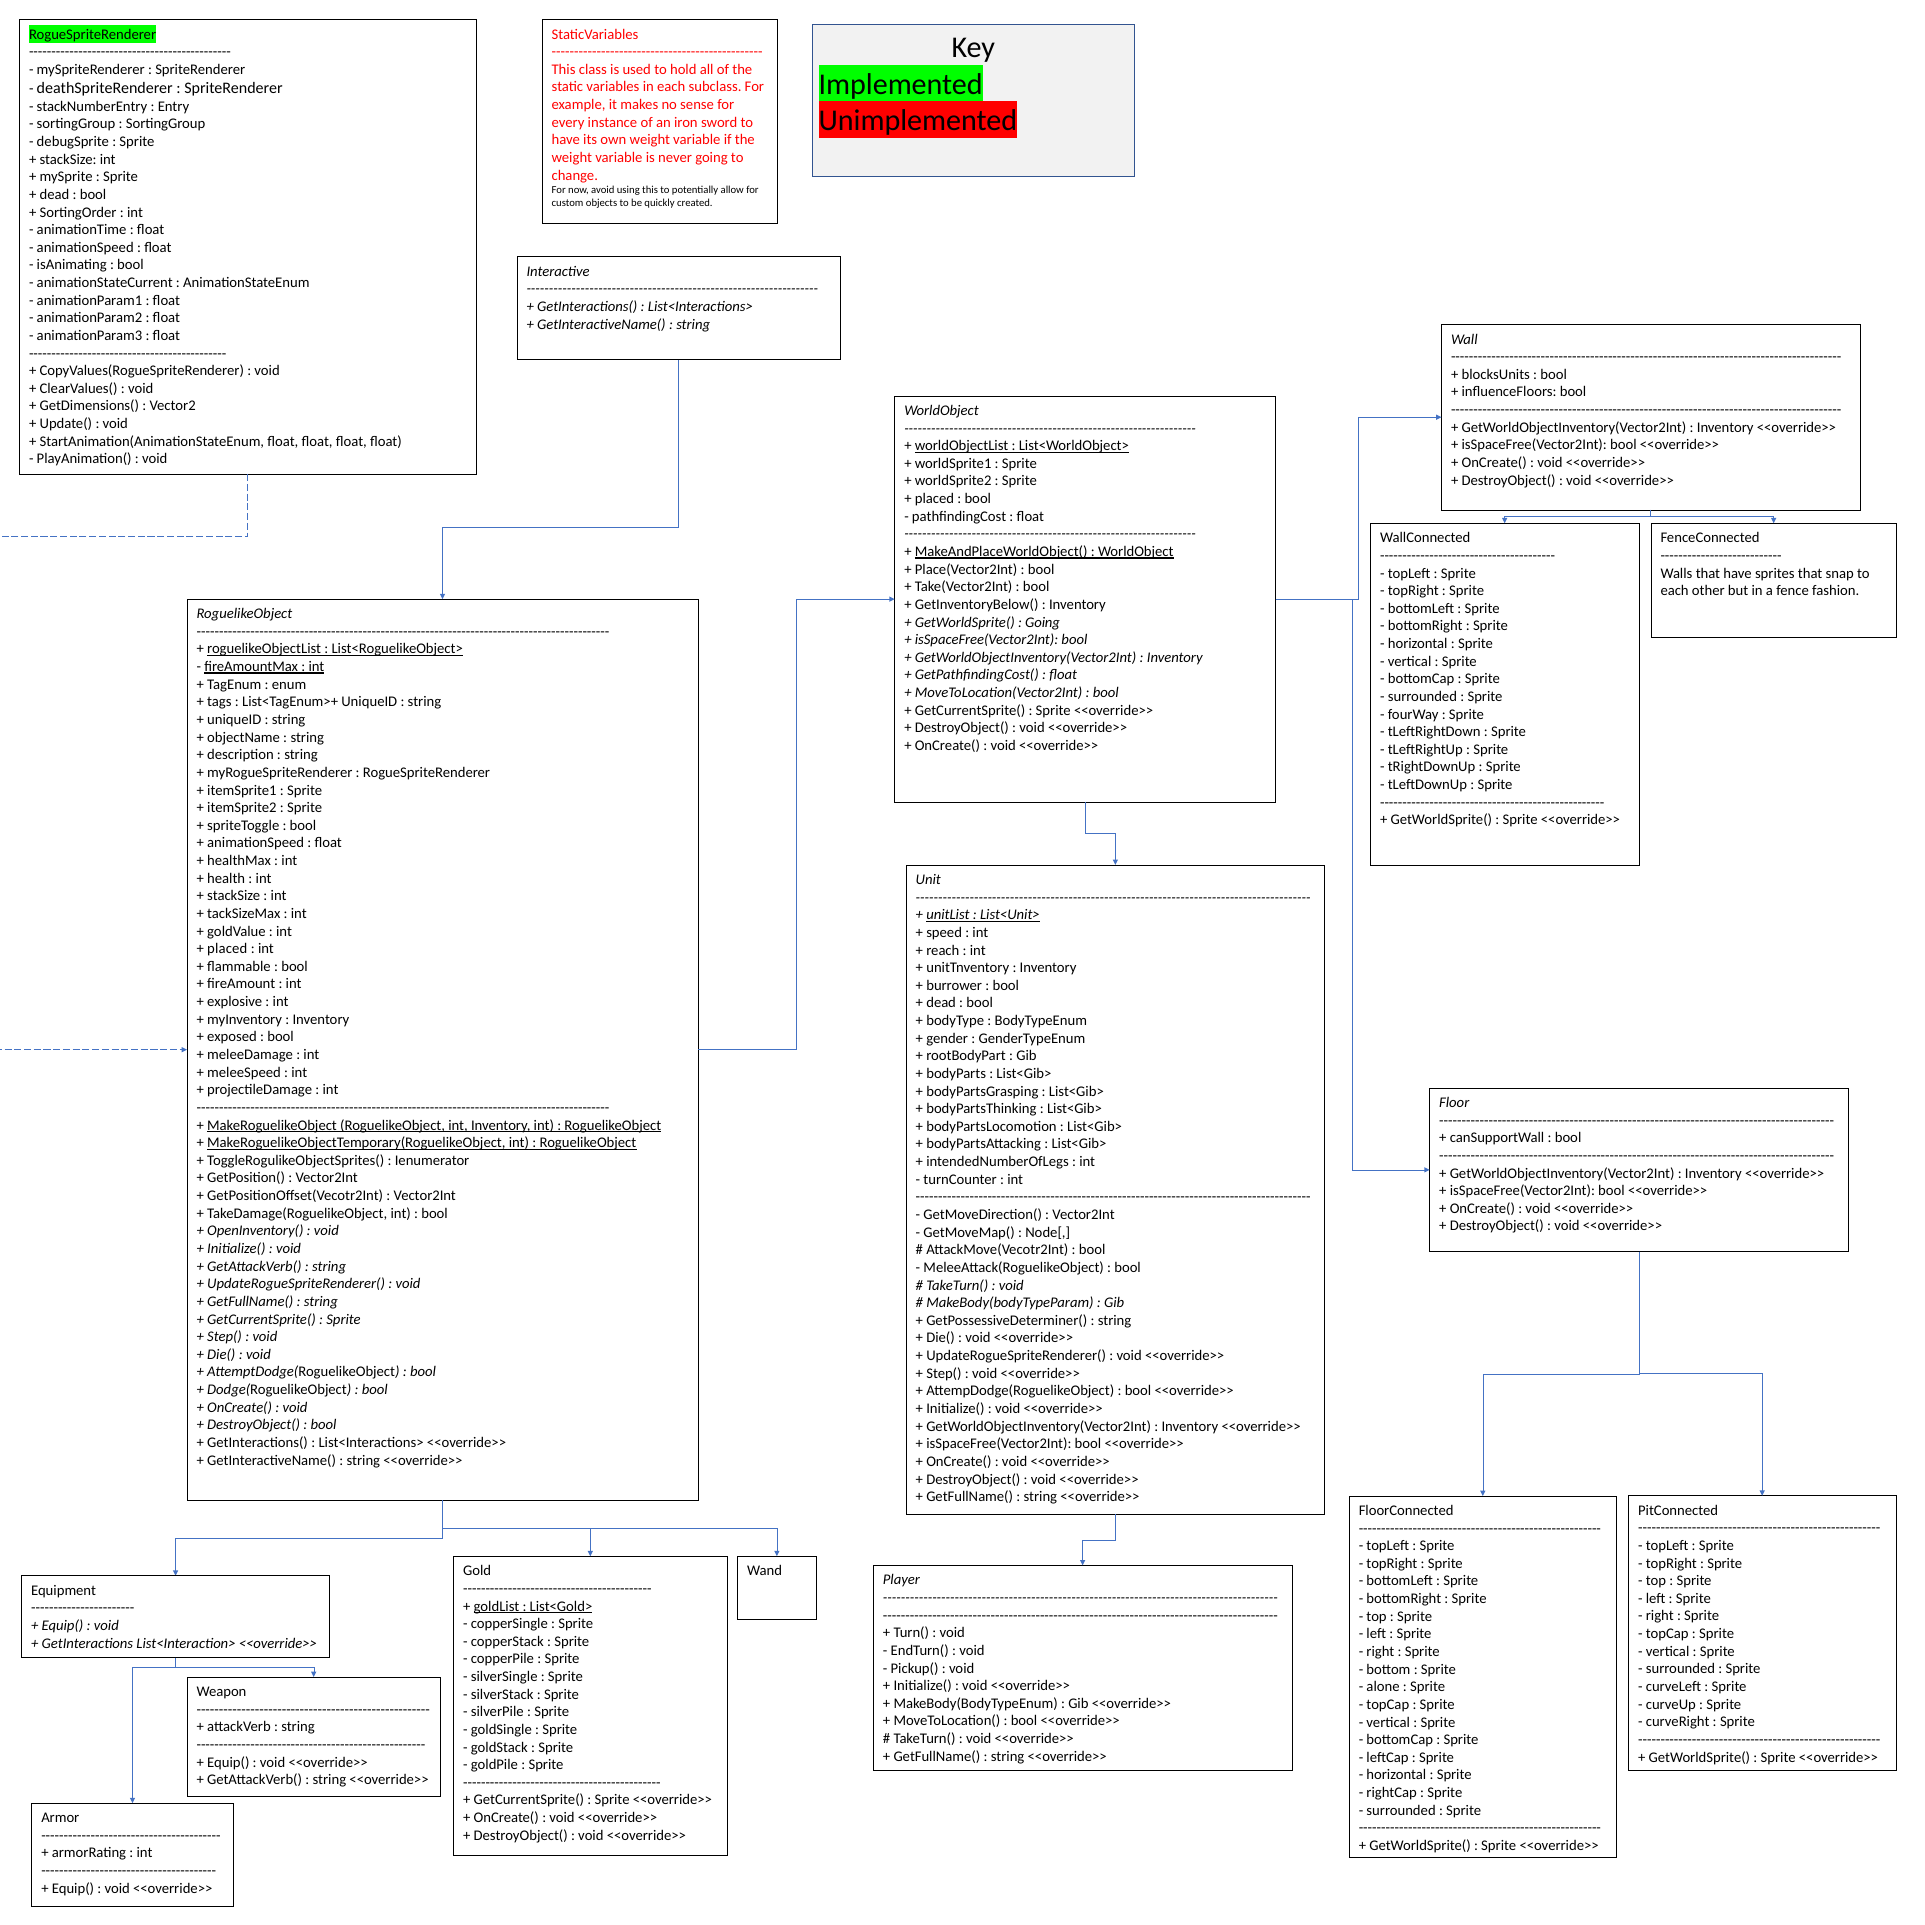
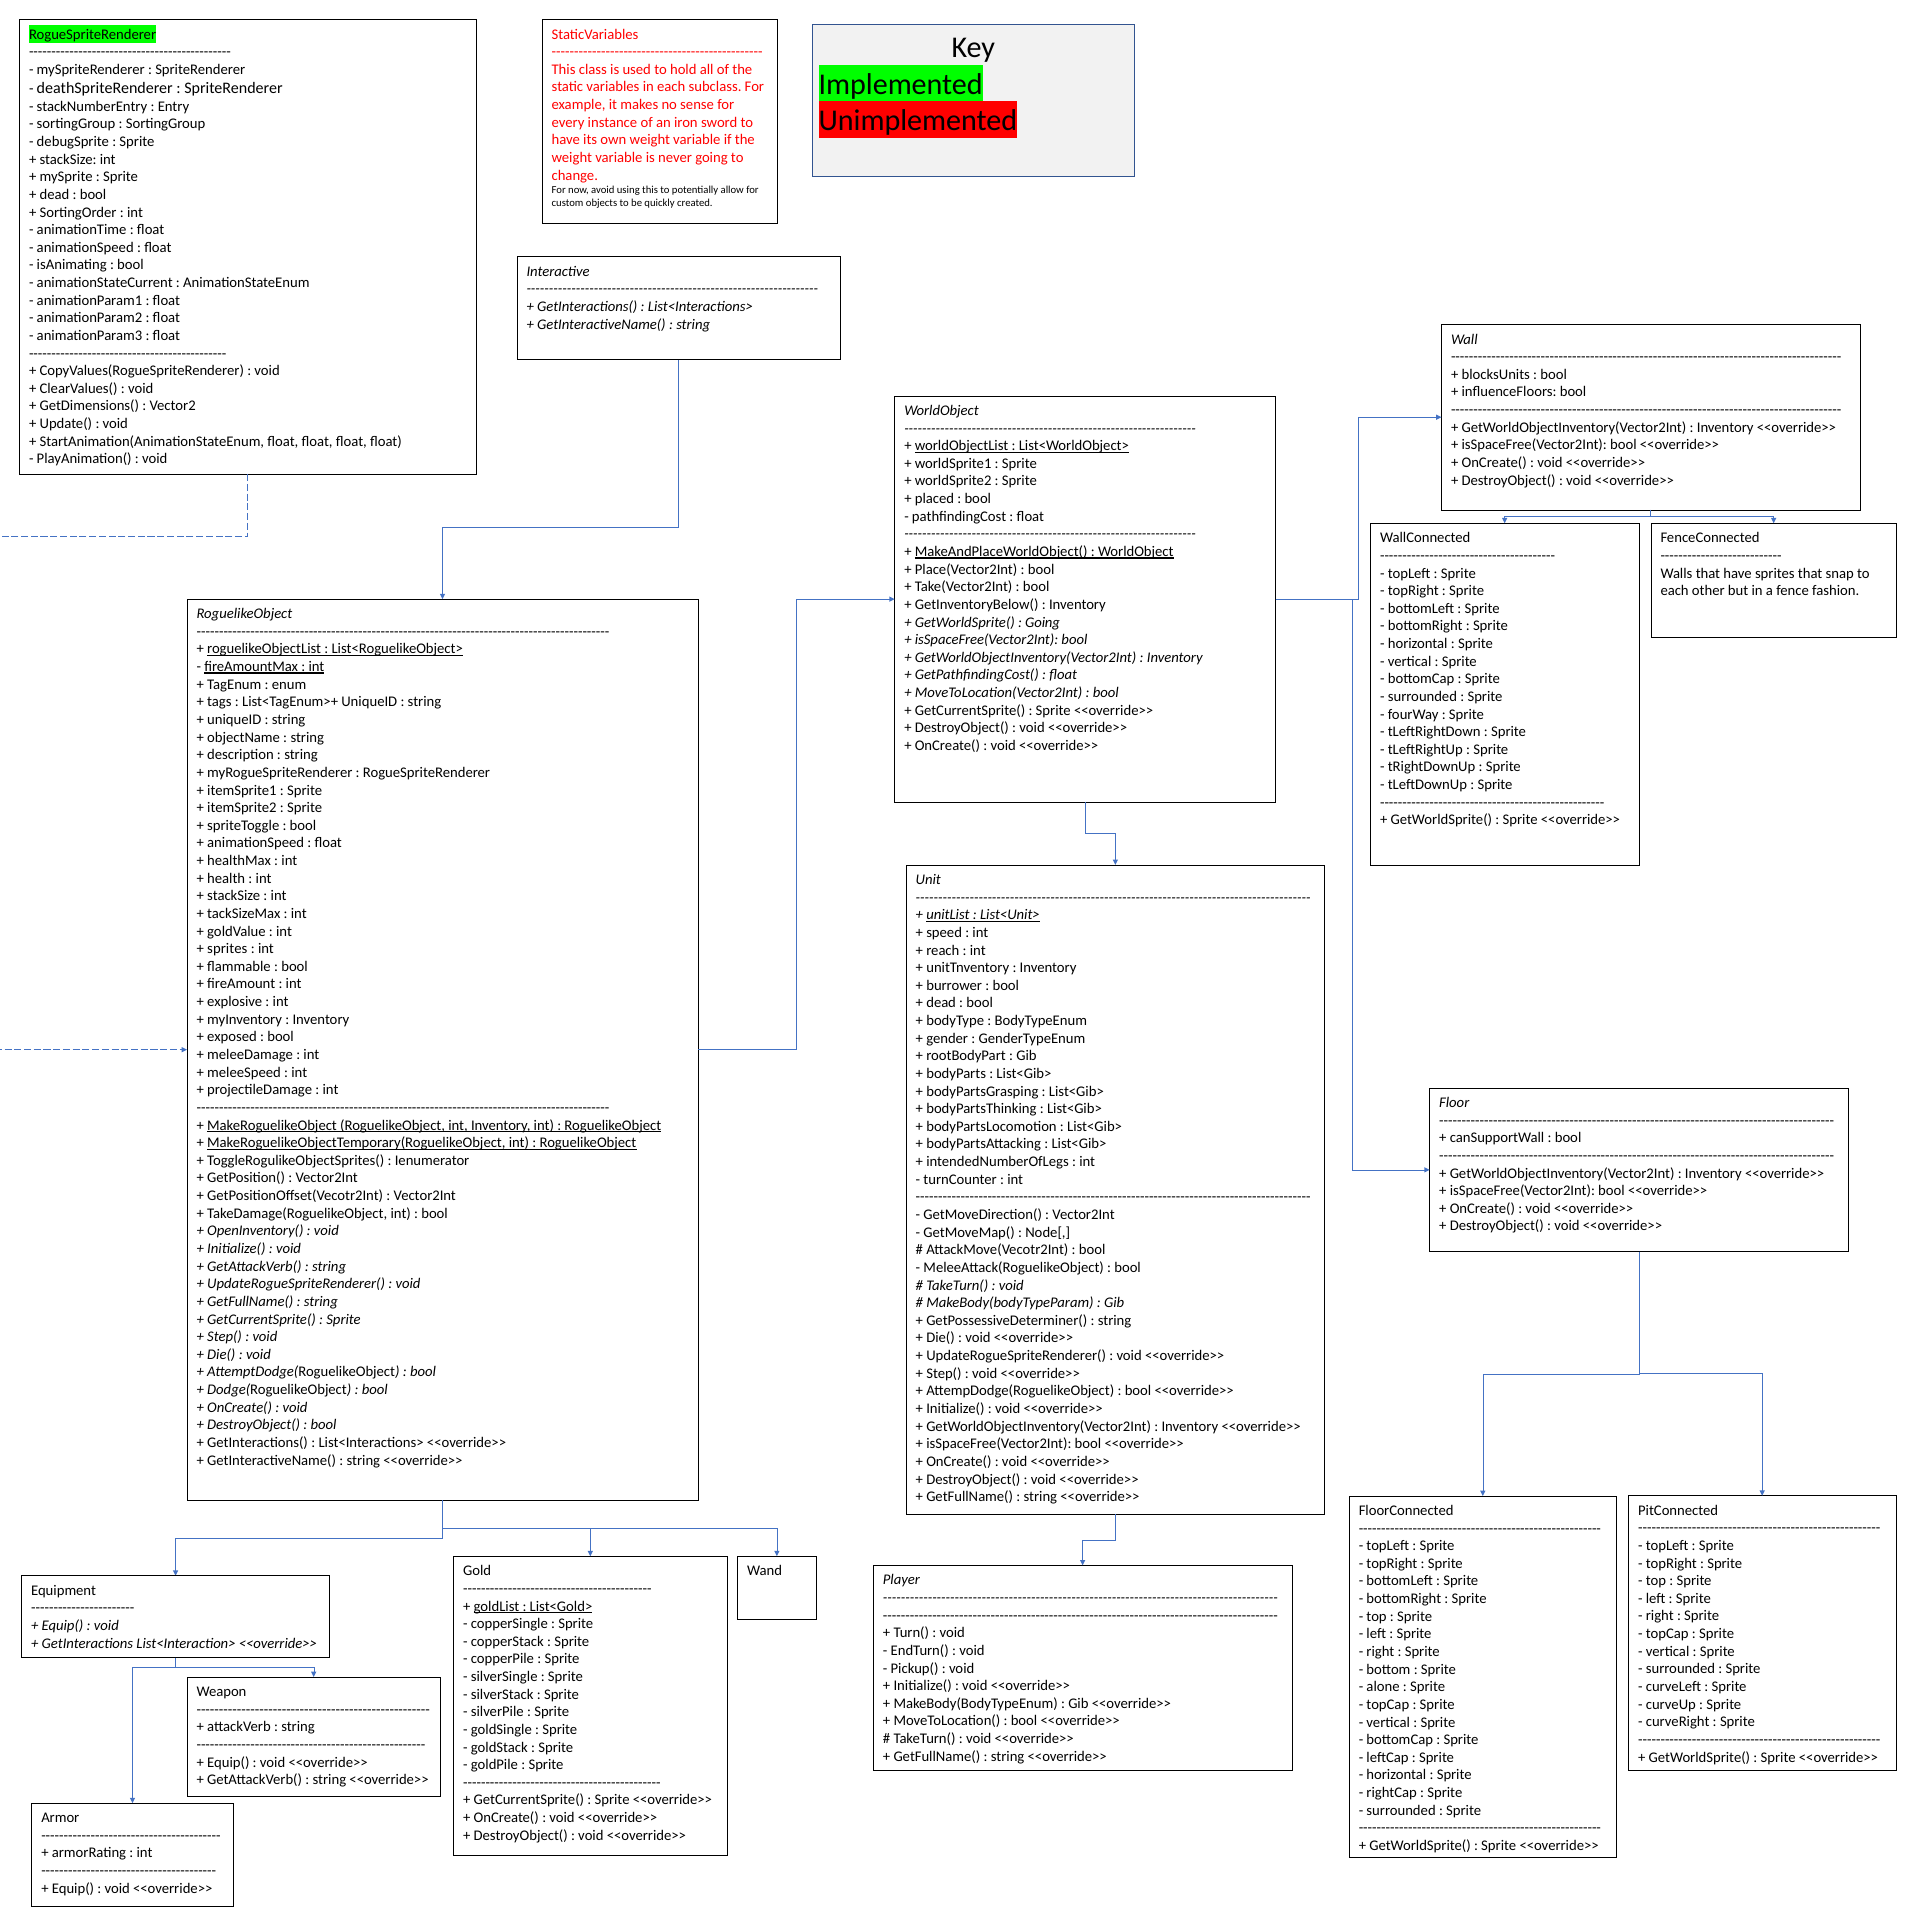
placed: placed -> sprites (227, 949)
